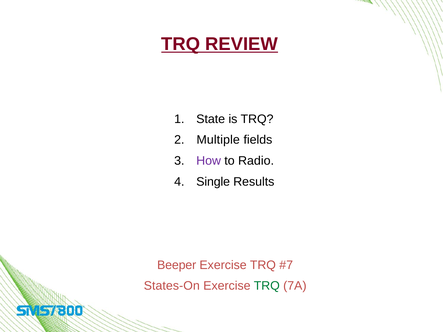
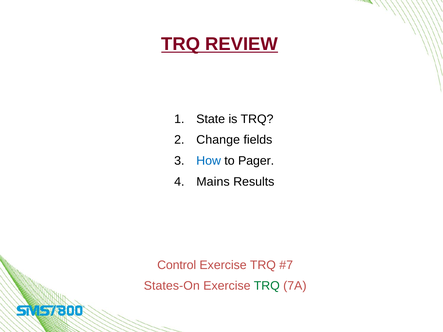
Multiple: Multiple -> Change (218, 140)
How colour: purple -> blue (209, 161)
Radio: Radio -> Pager (256, 161)
Single: Single -> Mains (213, 182)
Beeper: Beeper -> Control (177, 265)
